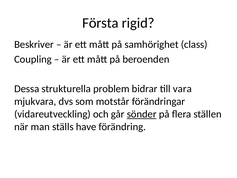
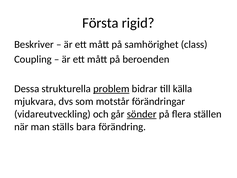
problem underline: none -> present (111, 89)
vara: vara -> källa (182, 89)
have: have -> bara (86, 127)
